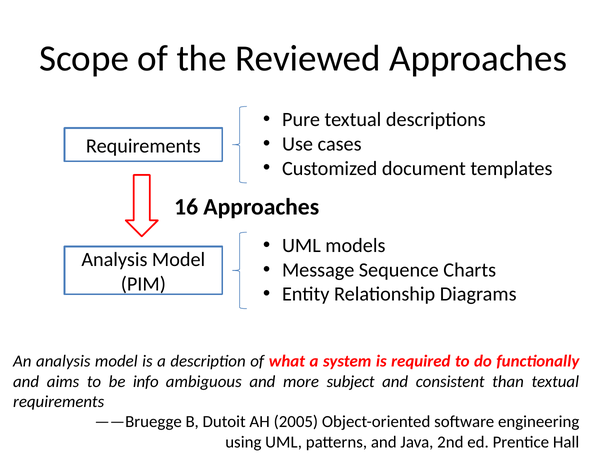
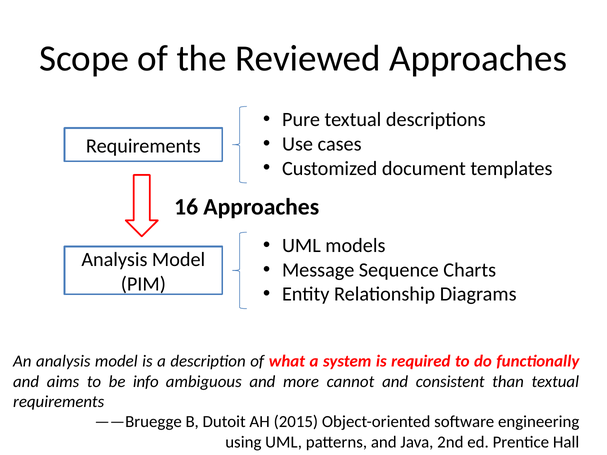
subject: subject -> cannot (351, 382)
2005: 2005 -> 2015 (296, 422)
